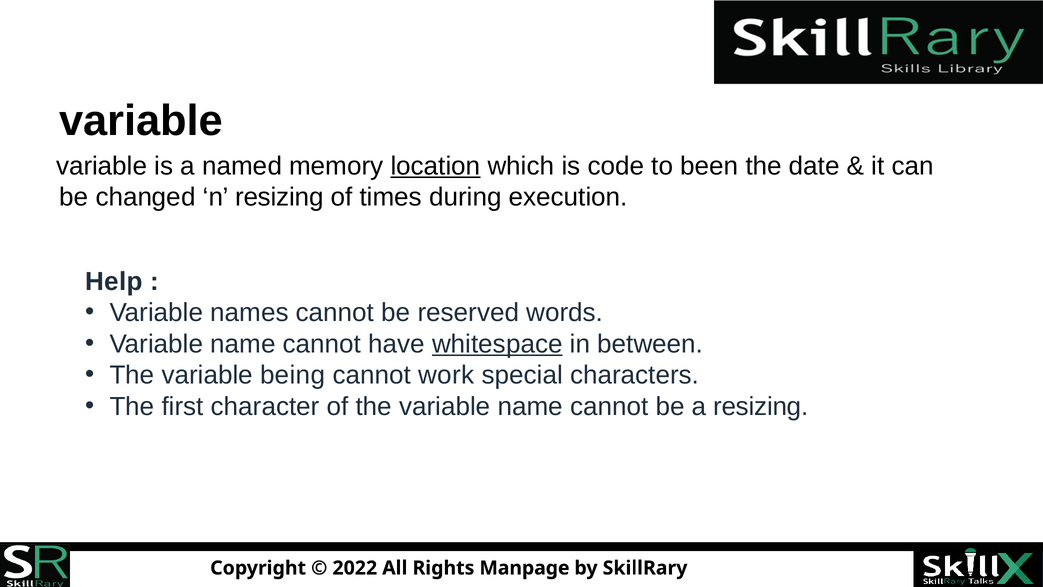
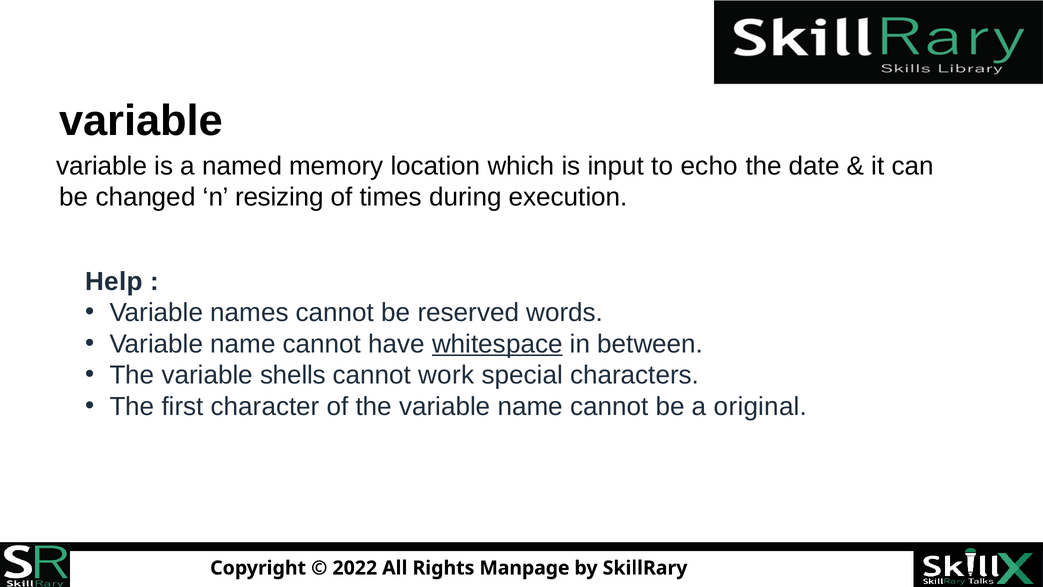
location underline: present -> none (435, 166)
code: code -> input (616, 166)
been: been -> echo (709, 166)
being: being -> shells (293, 375)
a resizing: resizing -> original (761, 406)
